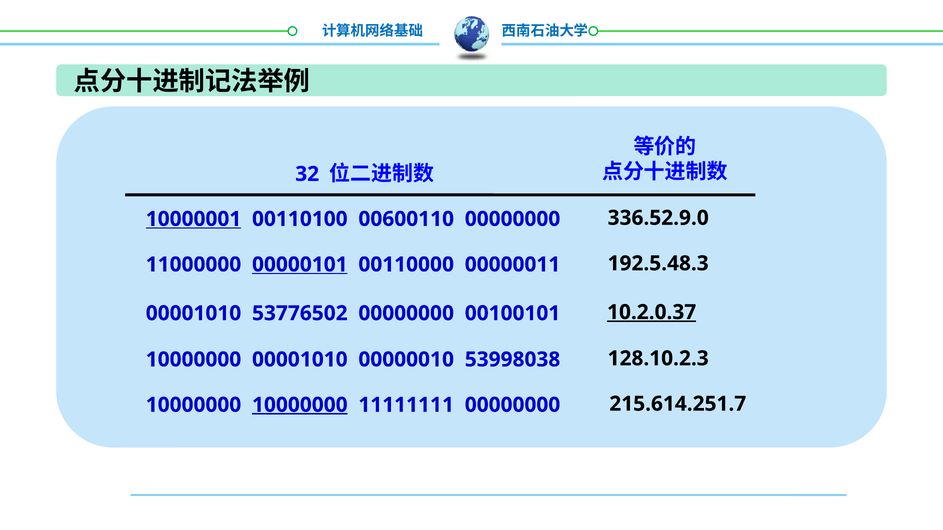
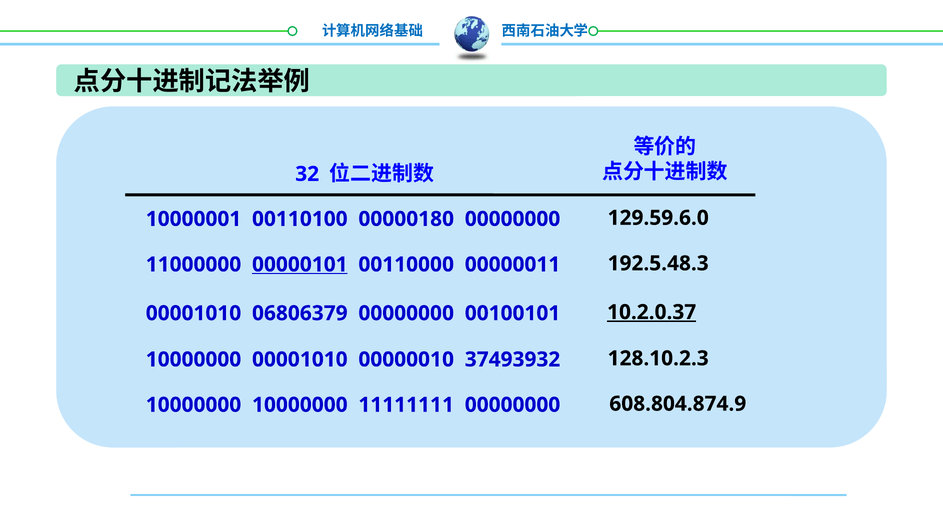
10000001 underline: present -> none (194, 219)
00600110: 00600110 -> 00000180 (406, 219)
336.52.9.0: 336.52.9.0 -> 129.59.6.0 (658, 218)
53776502: 53776502 -> 06806379 (300, 314)
53998038: 53998038 -> 37493932 (513, 360)
10000000 underline: present -> none (300, 405)
215.614.251.7: 215.614.251.7 -> 608.804.874.9 (678, 404)
